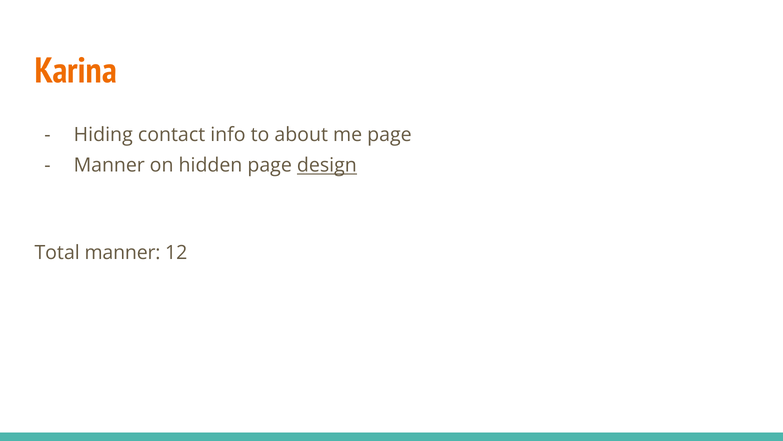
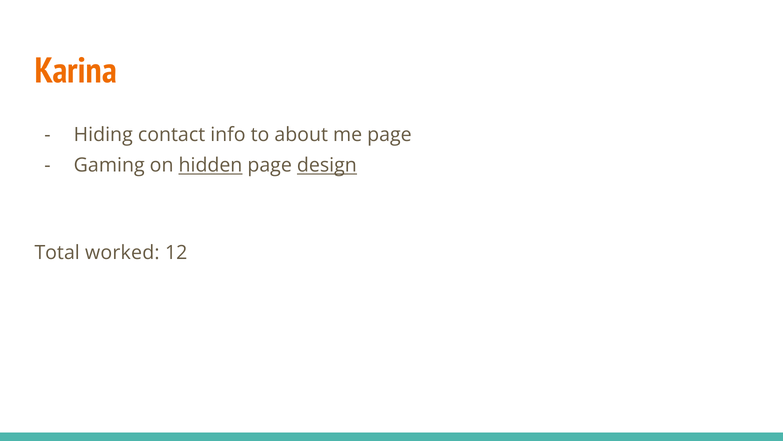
Manner: Manner -> Gaming (109, 165)
hidden underline: none -> present (210, 165)
Total manner: manner -> worked (122, 253)
